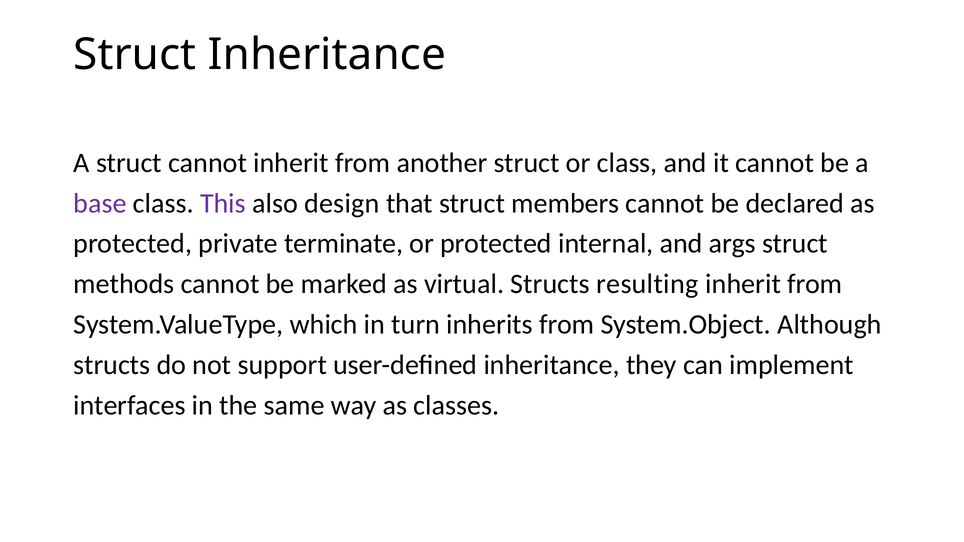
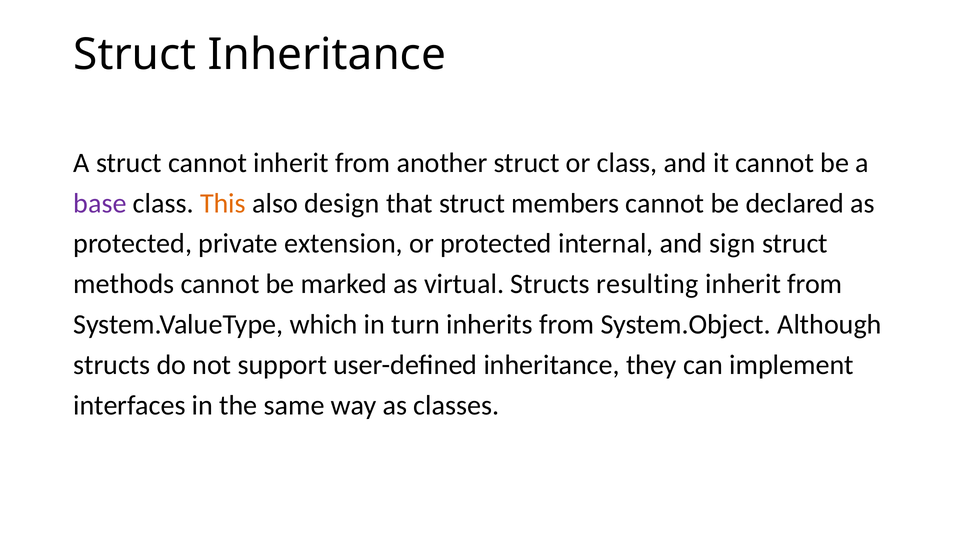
This colour: purple -> orange (223, 203)
terminate: terminate -> extension (344, 244)
args: args -> sign (732, 244)
